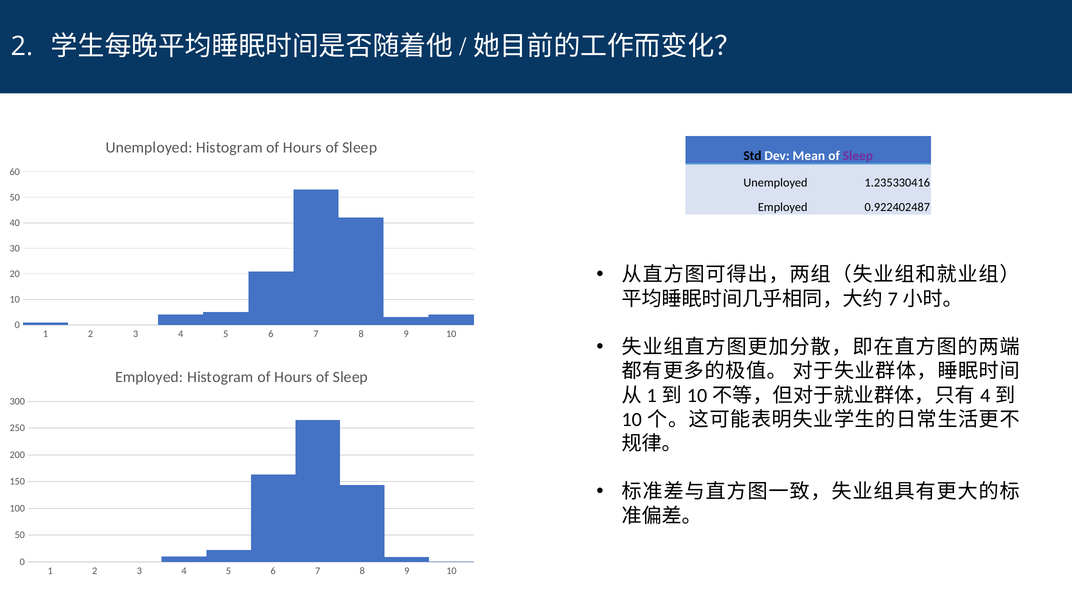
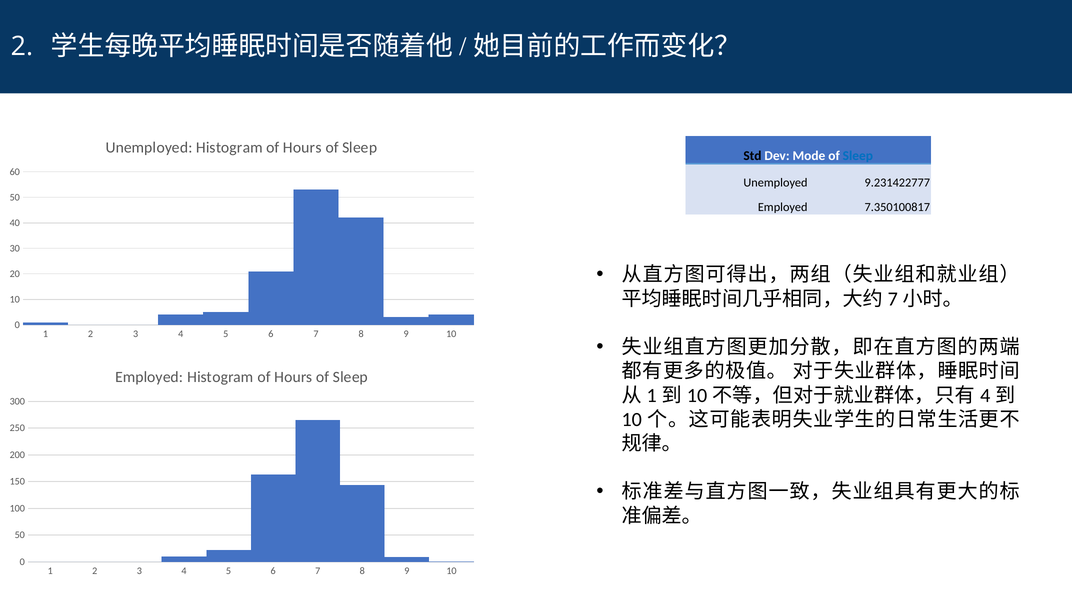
Mean: Mean -> Mode (809, 156)
Sleep colour: purple -> blue (858, 156)
1.235330416: 1.235330416 -> 9.231422777 (897, 183)
0.922402487: 0.922402487 -> 7.350100817 (897, 207)
